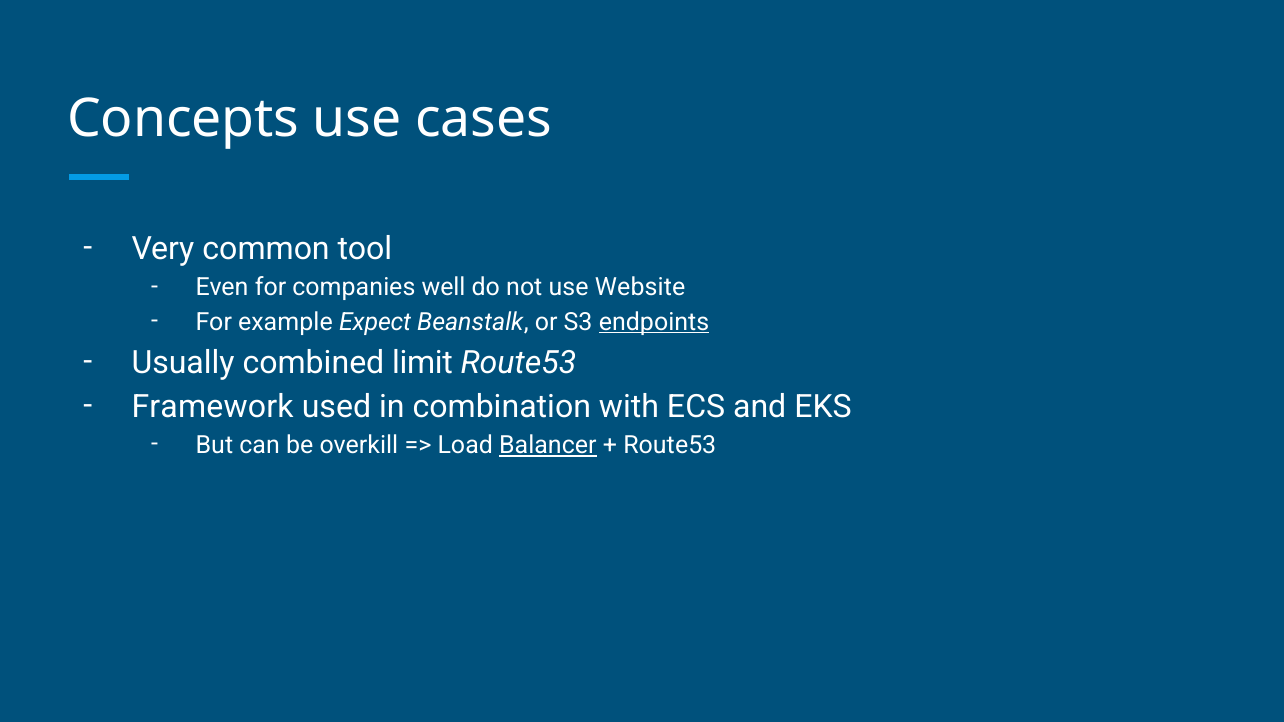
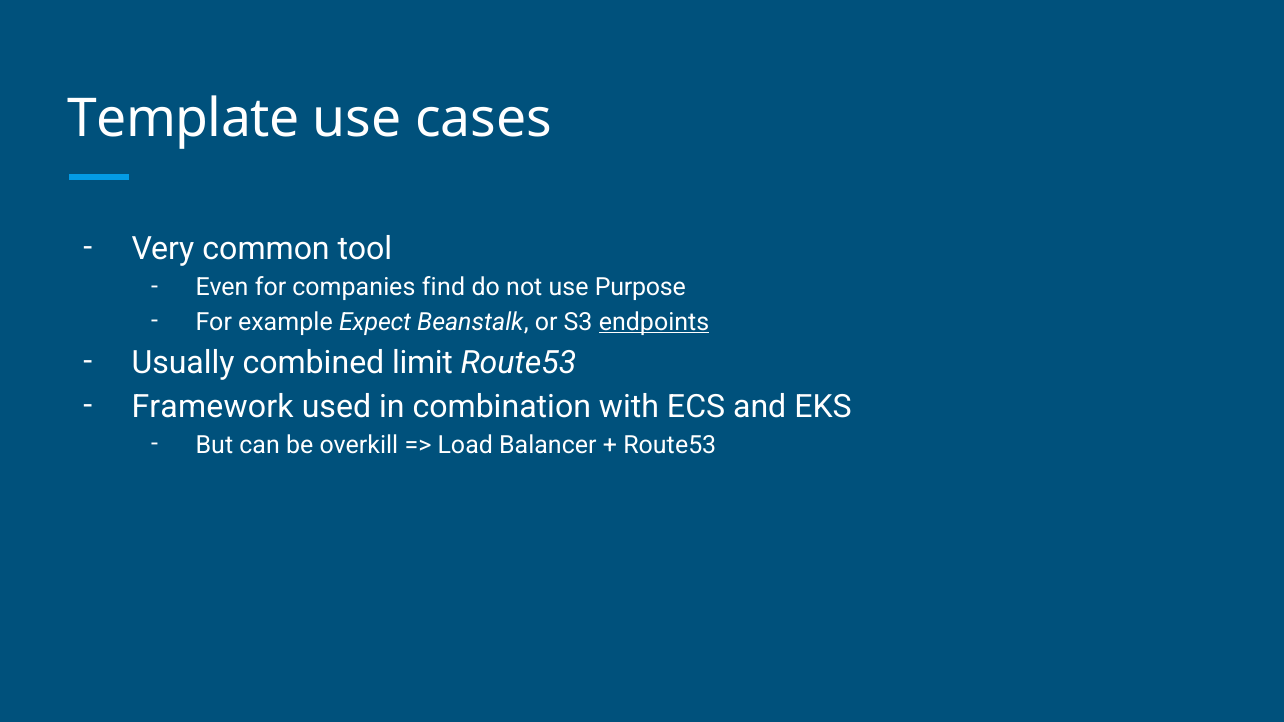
Concepts: Concepts -> Template (183, 119)
well: well -> find (443, 288)
Website: Website -> Purpose (640, 288)
Balancer underline: present -> none (548, 445)
